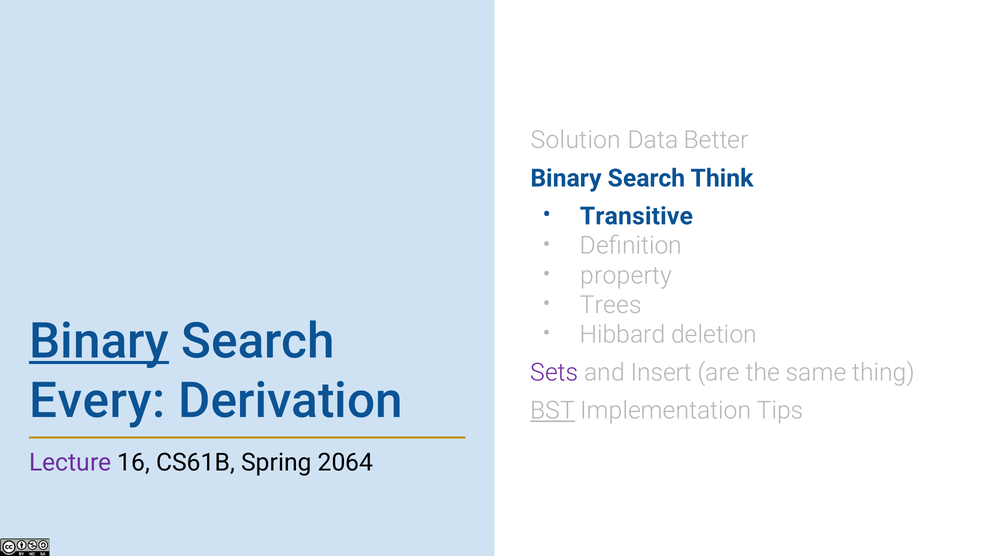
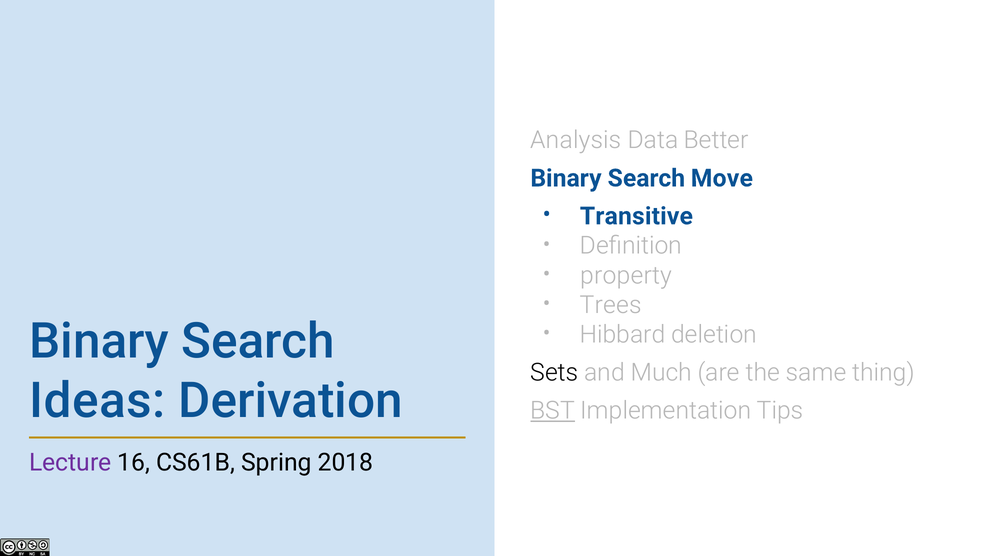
Solution: Solution -> Analysis (576, 140)
Think: Think -> Move (722, 178)
Binary underline: present -> none (99, 342)
Sets colour: purple -> black (554, 373)
Insert: Insert -> Much (661, 373)
Every: Every -> Ideas (97, 401)
2064: 2064 -> 2018 (345, 463)
